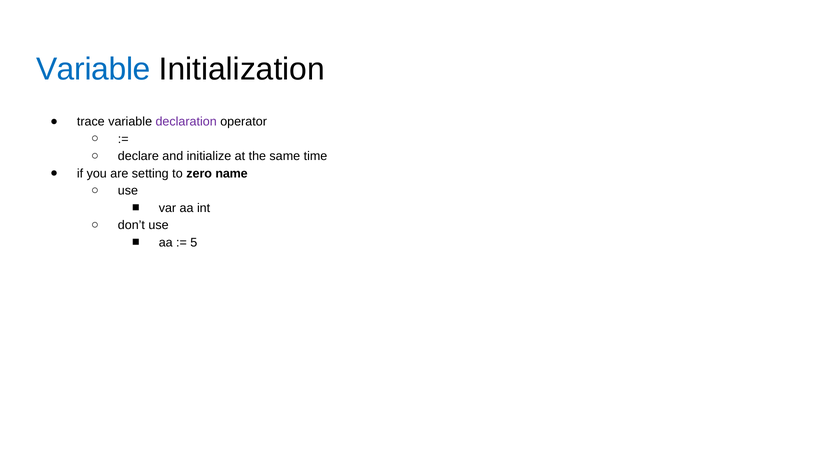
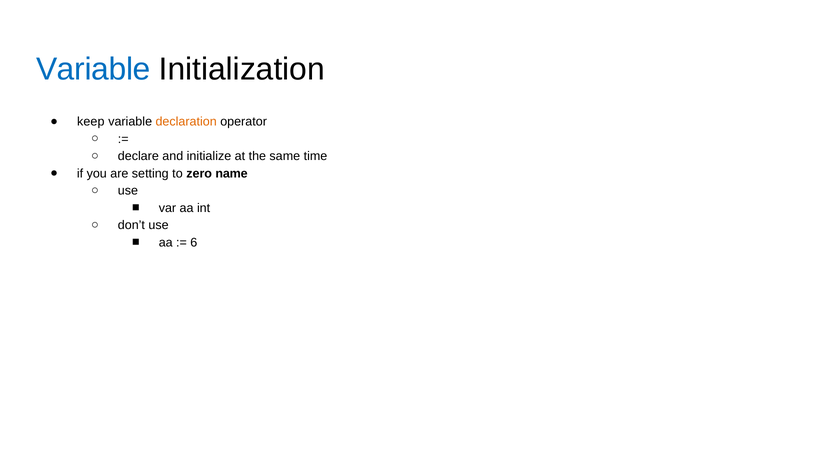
trace: trace -> keep (91, 122)
declaration colour: purple -> orange (186, 122)
5: 5 -> 6 (194, 242)
